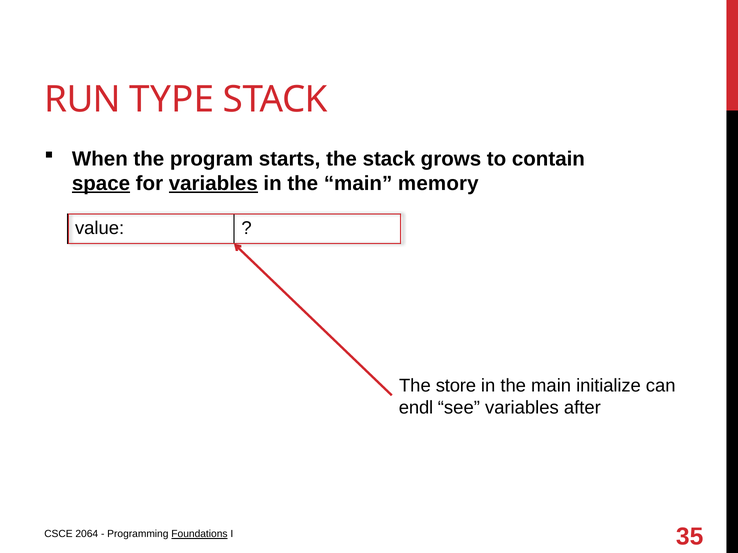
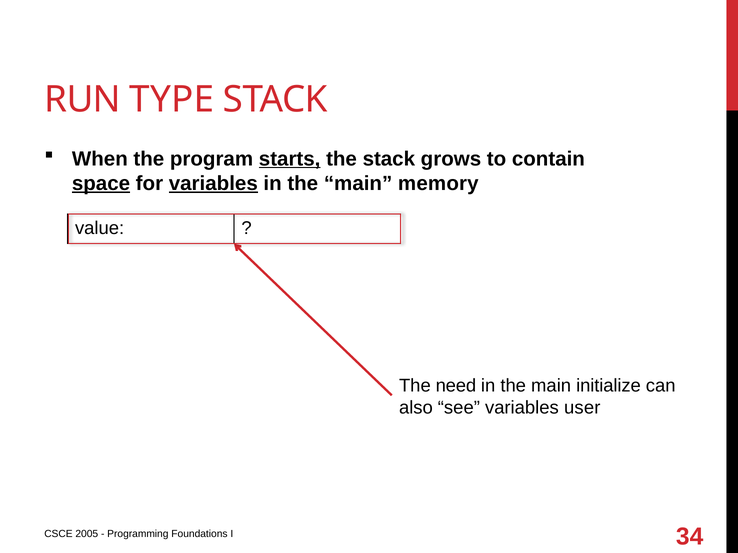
starts underline: none -> present (290, 159)
store: store -> need (456, 386)
endl: endl -> also (416, 408)
after: after -> user (582, 408)
2064: 2064 -> 2005 (87, 535)
Foundations underline: present -> none (199, 535)
35: 35 -> 34 (690, 537)
